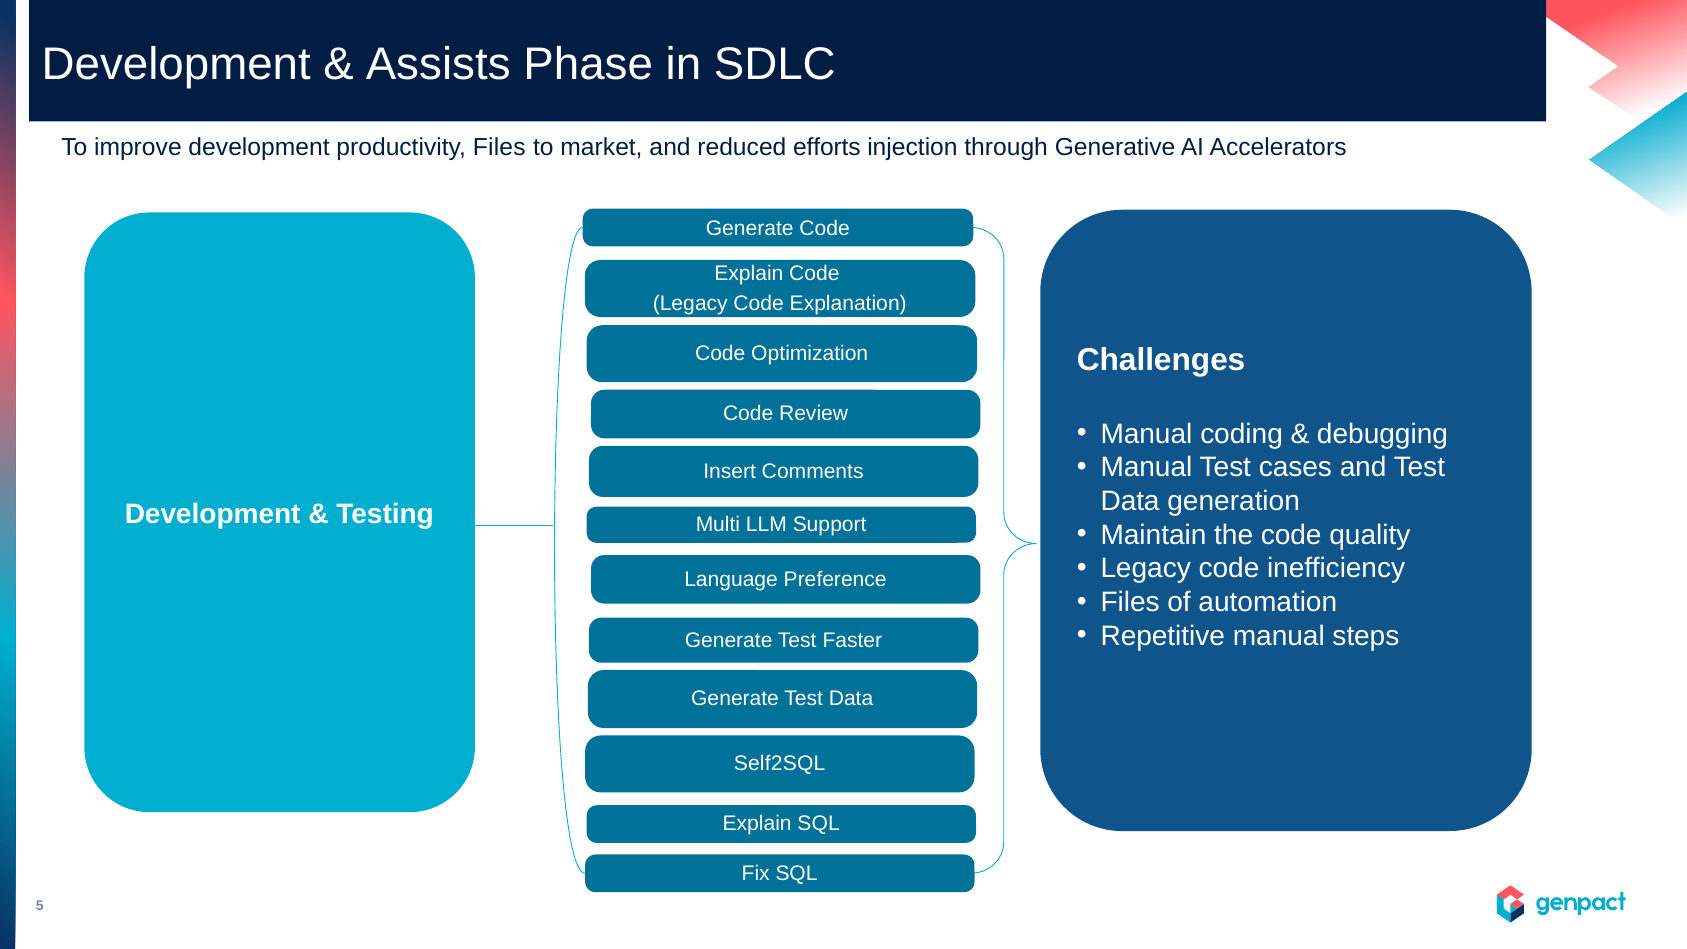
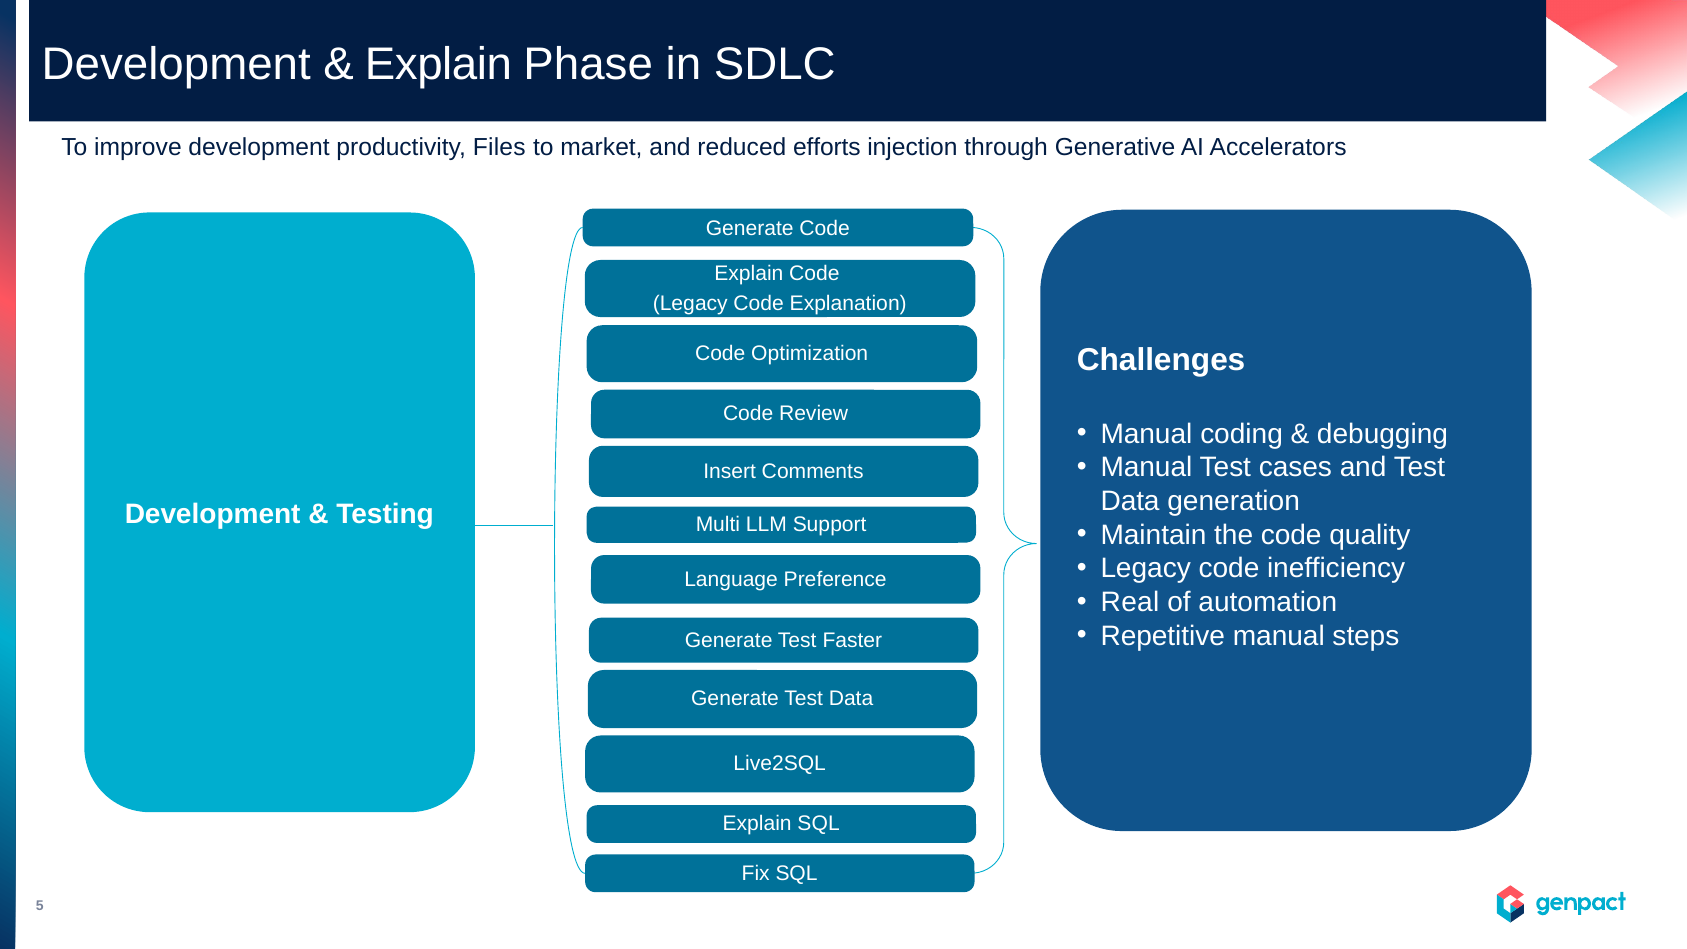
Assists: Assists -> Explain (438, 64)
Files: Files -> Real (1130, 602)
Self2SQL: Self2SQL -> Live2SQL (780, 764)
